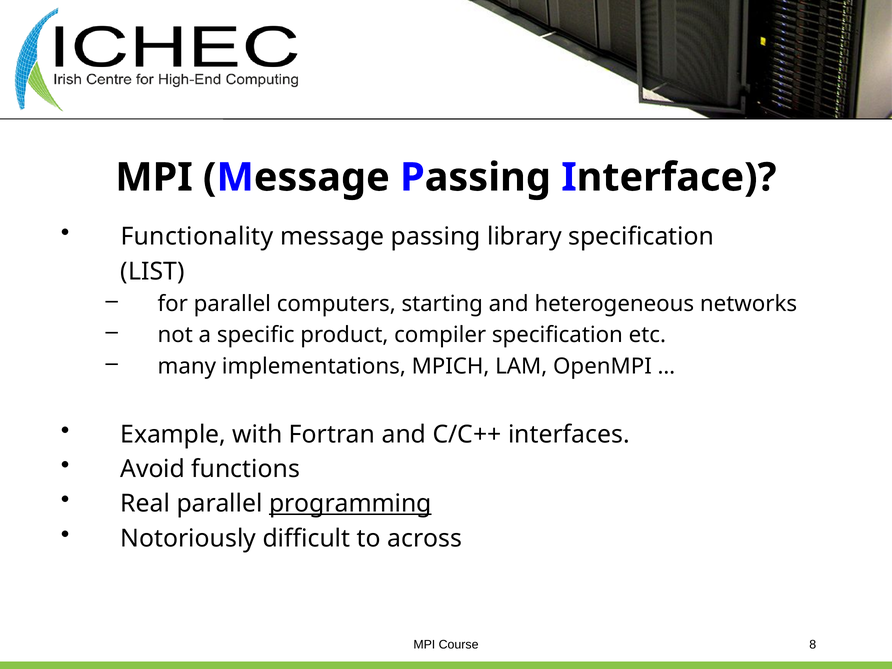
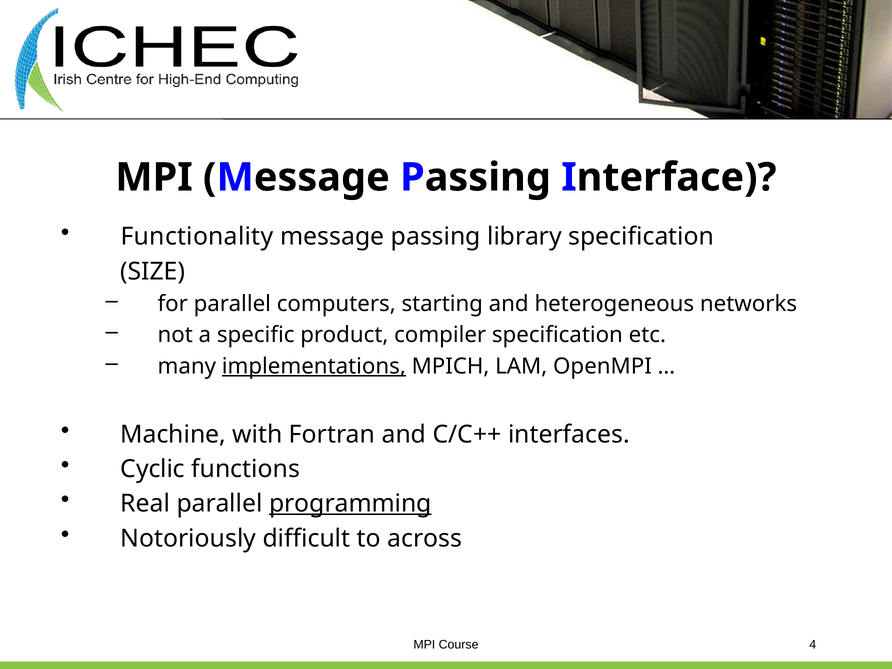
LIST: LIST -> SIZE (153, 271)
implementations underline: none -> present (314, 366)
Example: Example -> Machine (173, 434)
Avoid: Avoid -> Cyclic (153, 469)
8: 8 -> 4 (813, 645)
